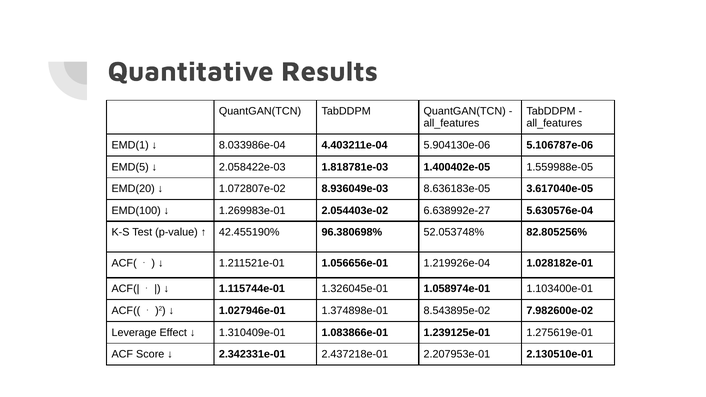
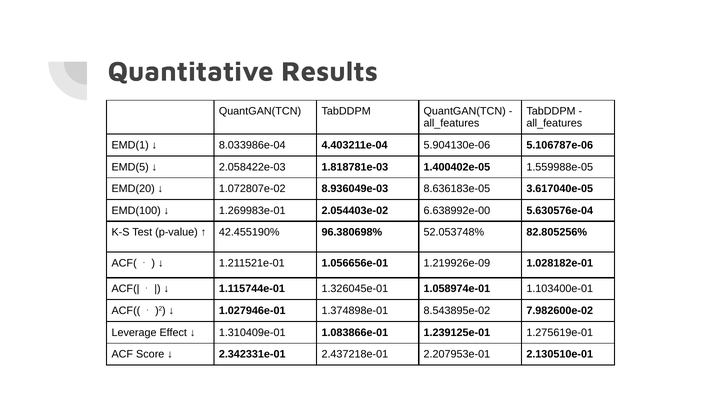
6.638992e-27: 6.638992e-27 -> 6.638992e-00 (457, 211)
1.219926e-04: 1.219926e-04 -> 1.219926e-09 (457, 263)
